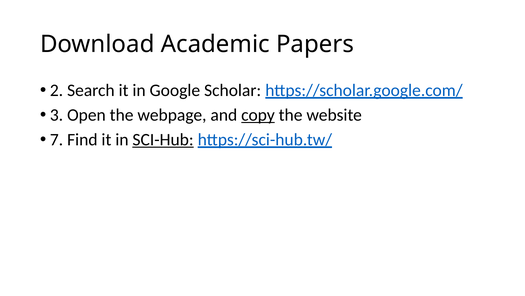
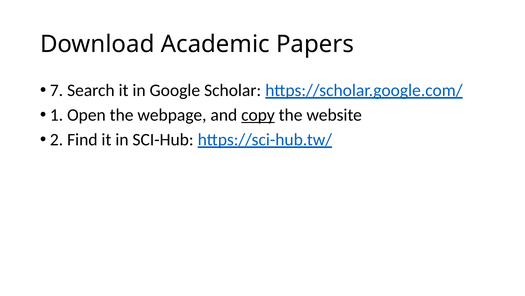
2: 2 -> 7 (57, 90)
3: 3 -> 1 (57, 115)
7: 7 -> 2 (57, 139)
SCI-Hub underline: present -> none (163, 139)
